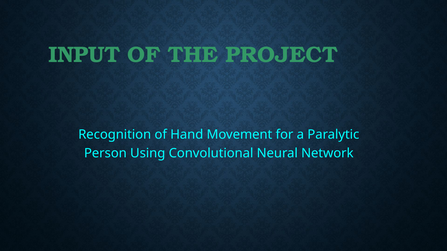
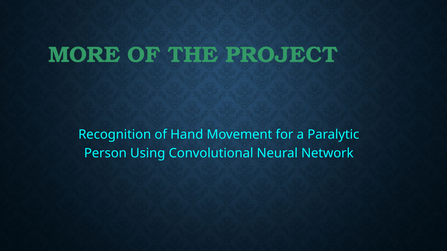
INPUT: INPUT -> MORE (84, 55)
